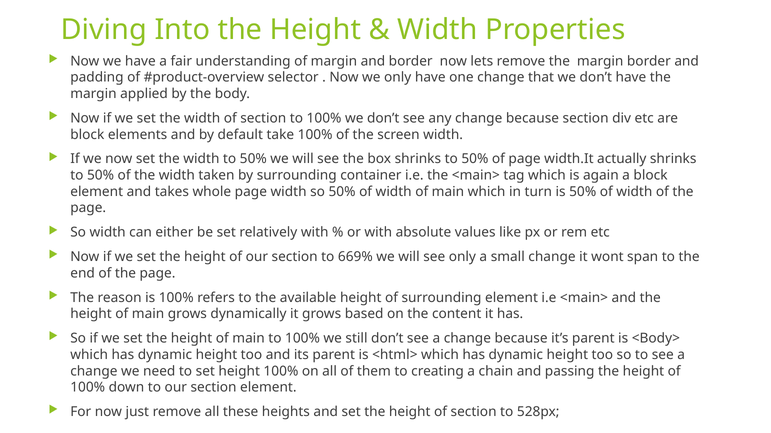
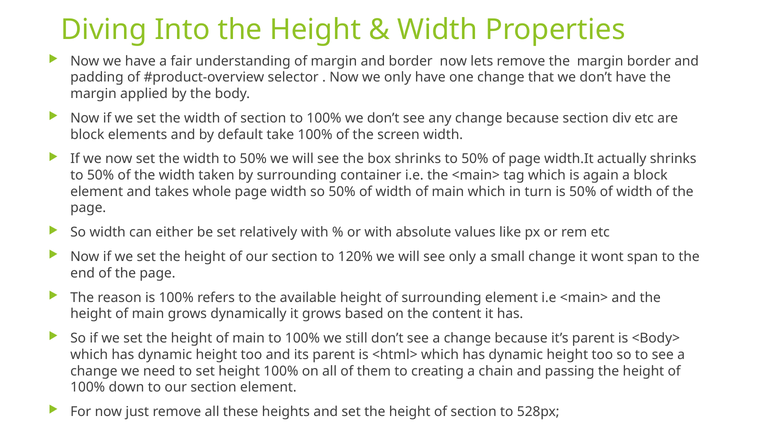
669%: 669% -> 120% (355, 257)
